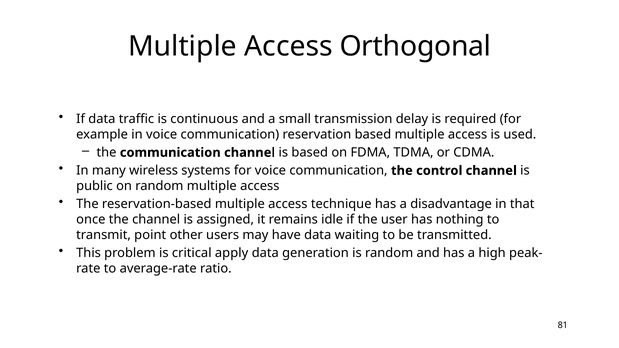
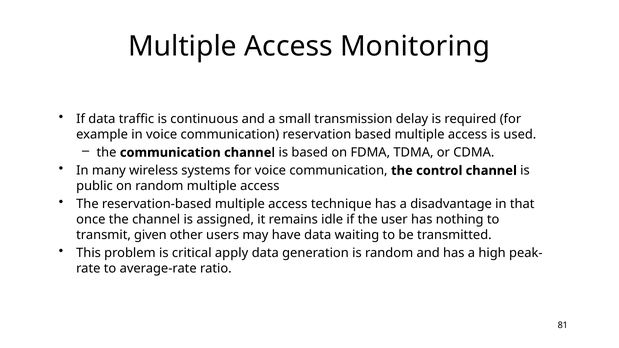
Orthogonal: Orthogonal -> Monitoring (415, 46)
point: point -> given (150, 235)
